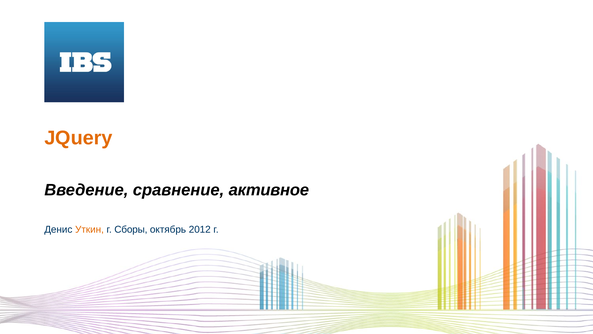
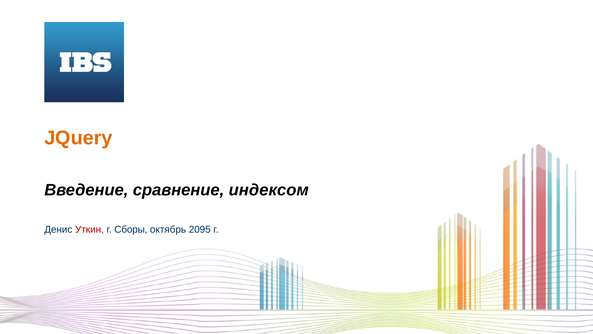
активное: активное -> индексом (269, 190)
Уткин colour: orange -> red (90, 229)
2012: 2012 -> 2095 (200, 229)
